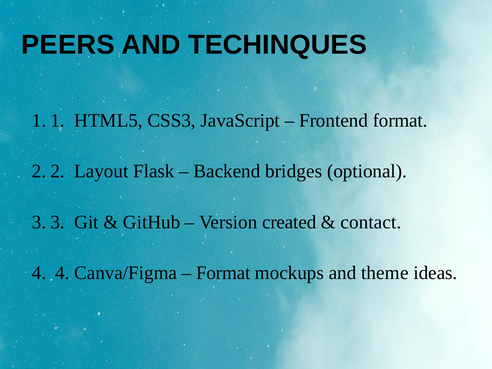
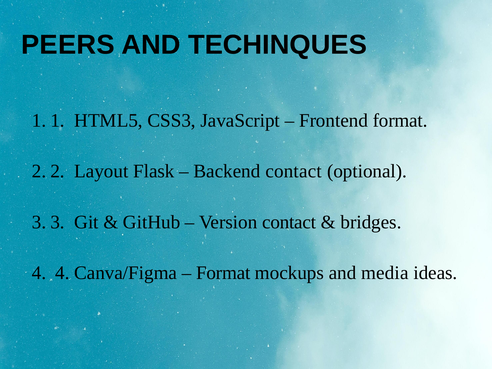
Backend bridges: bridges -> contact (294, 171)
Version created: created -> contact (289, 222)
contact: contact -> bridges (371, 222)
theme: theme -> media (385, 273)
